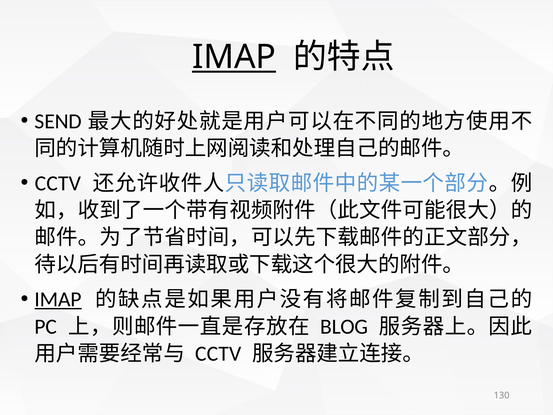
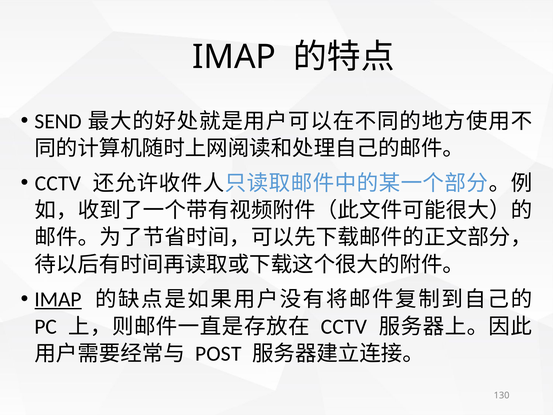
IMAP underline: present -> none (234, 57)
BLOG: BLOG -> CCTV (344, 326)
CCTV: CCTV -> POST (218, 354)
